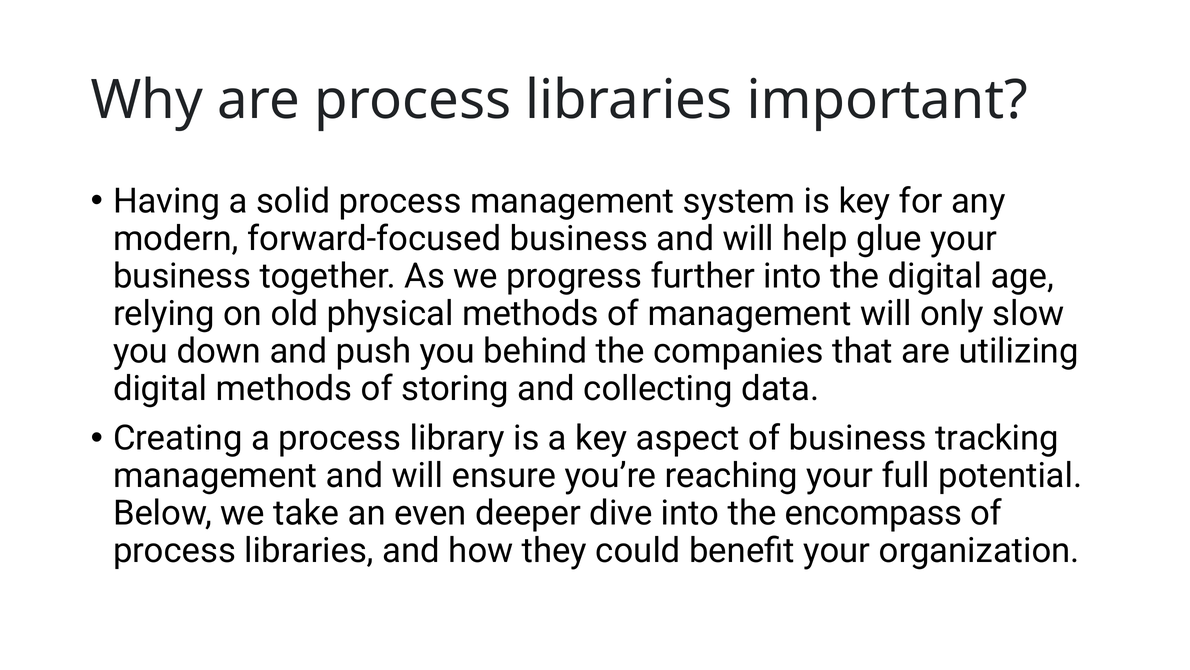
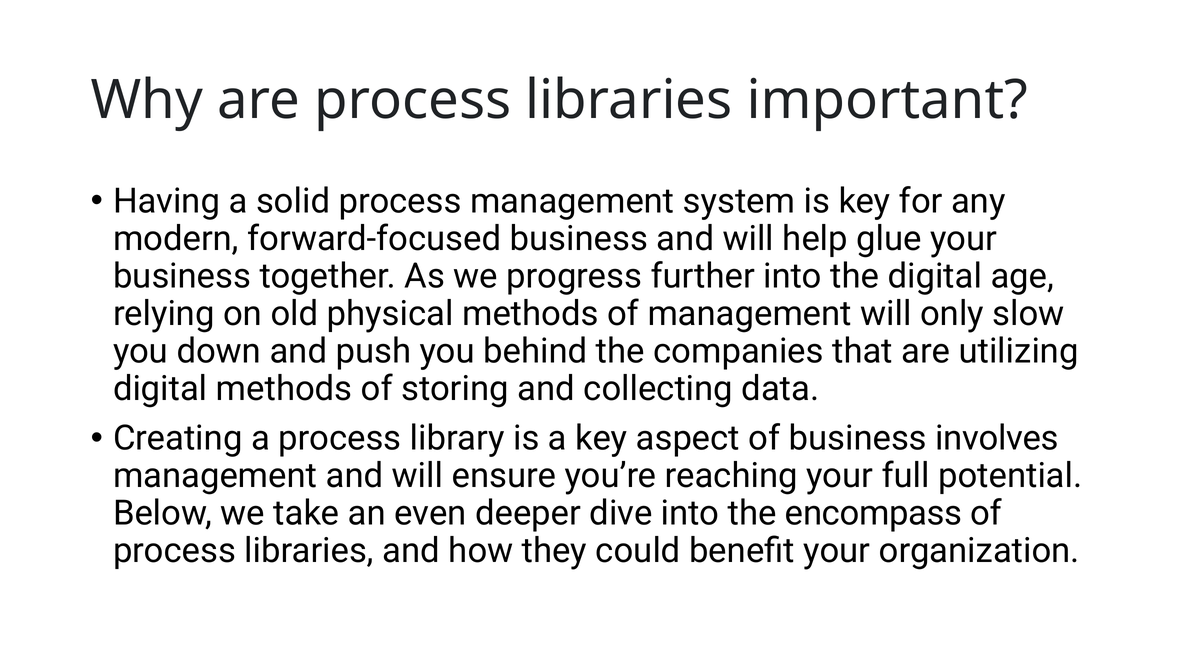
tracking: tracking -> involves (997, 438)
